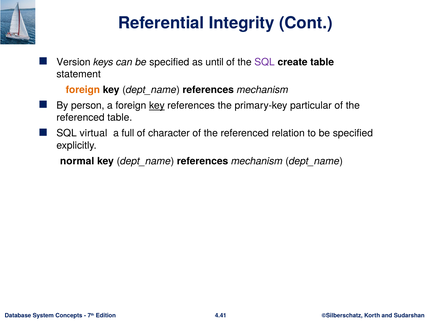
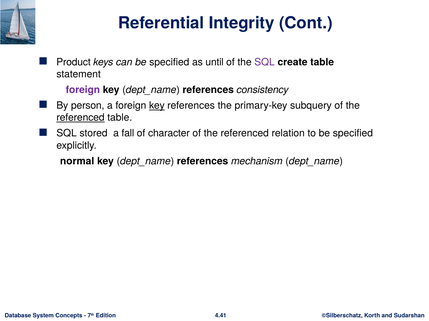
Version: Version -> Product (74, 62)
foreign colour: orange -> purple (83, 90)
mechanism: mechanism -> consistency (263, 90)
particular: particular -> subquery (311, 106)
referenced underline: none -> present (80, 118)
virtual: virtual -> stored (94, 134)
full: full -> fall (128, 134)
